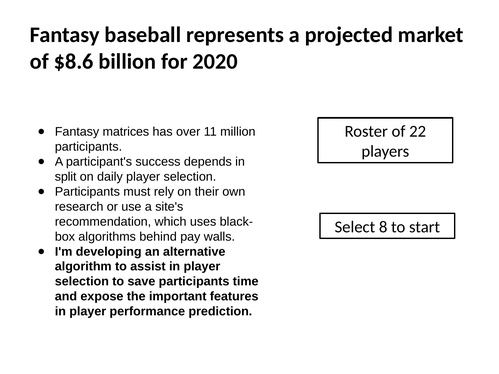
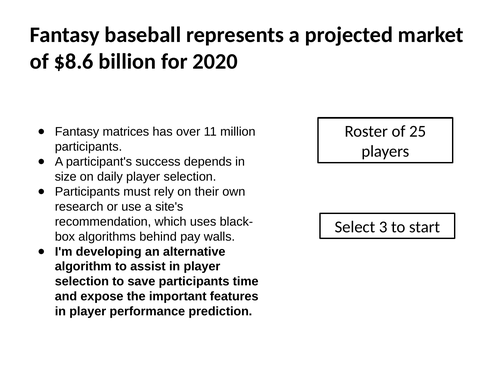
22: 22 -> 25 (418, 132)
split: split -> size (66, 177)
8: 8 -> 3 (383, 227)
